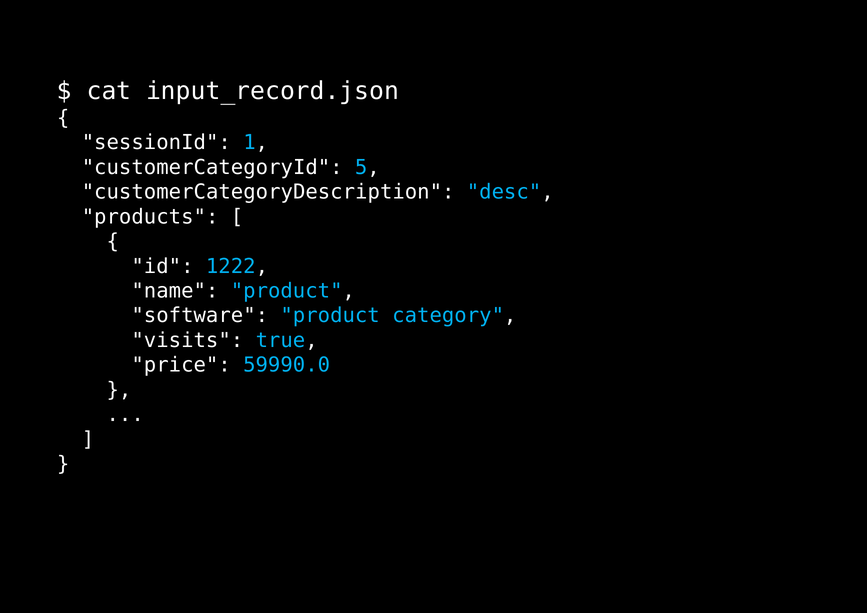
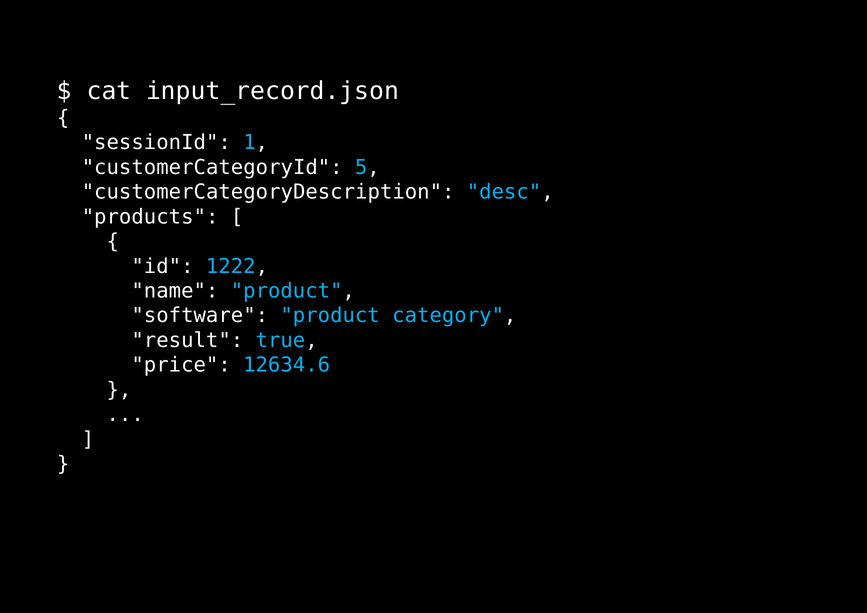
visits: visits -> result (187, 340)
59990.0: 59990.0 -> 12634.6 (287, 365)
